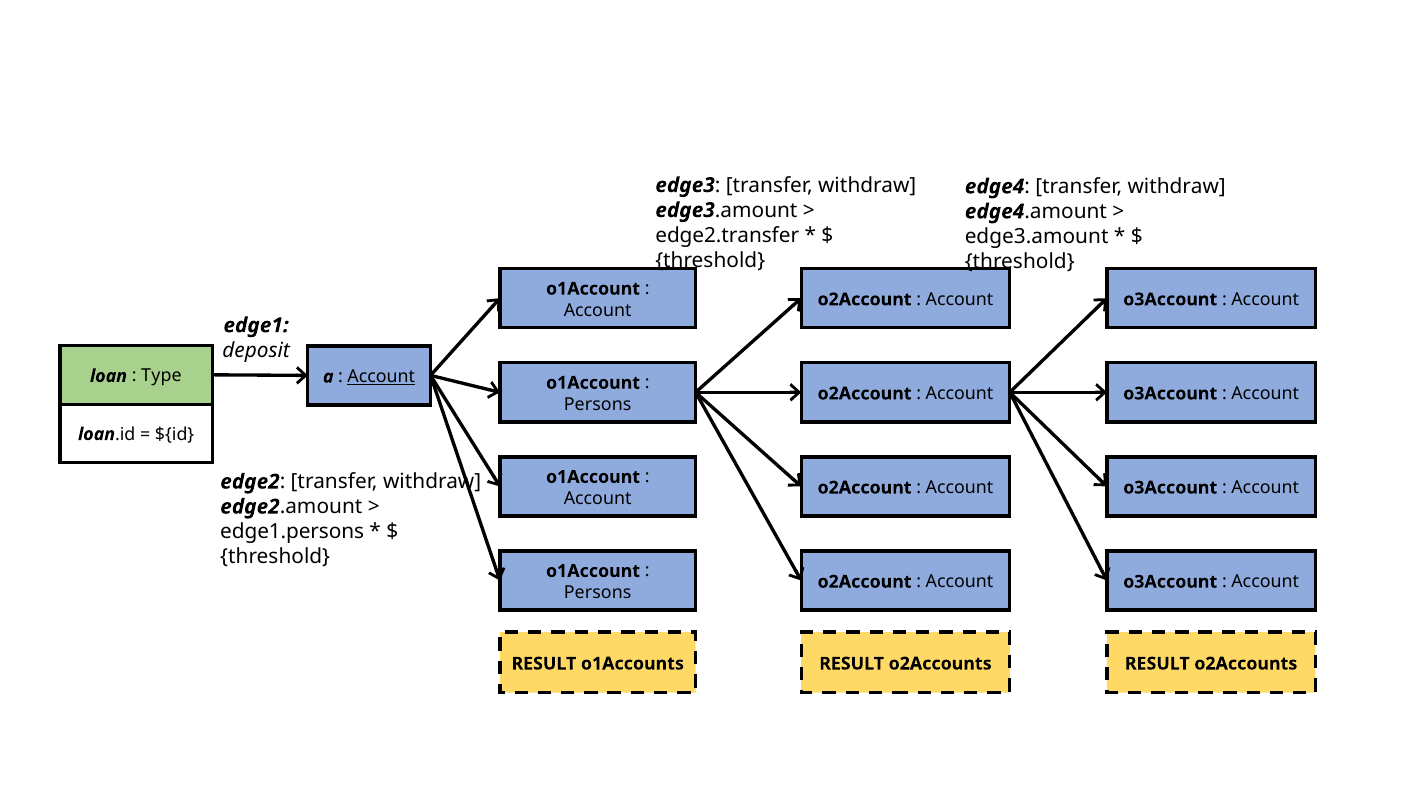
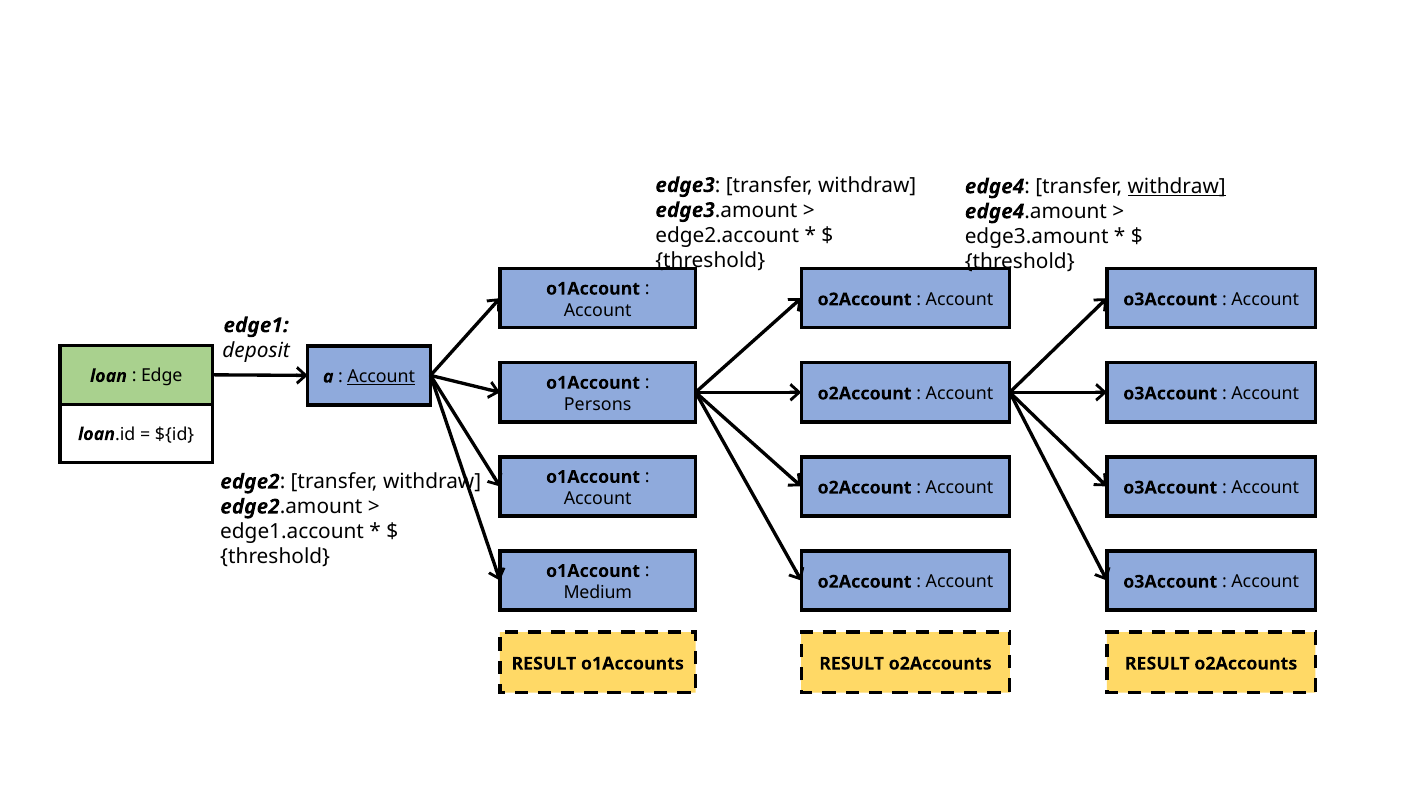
withdraw underline: none -> present (1177, 186)
edge2.transfer: edge2.transfer -> edge2.account (727, 235)
Type: Type -> Edge (162, 376)
edge1.persons: edge1.persons -> edge1.account (292, 531)
Persons: Persons -> Medium (598, 592)
